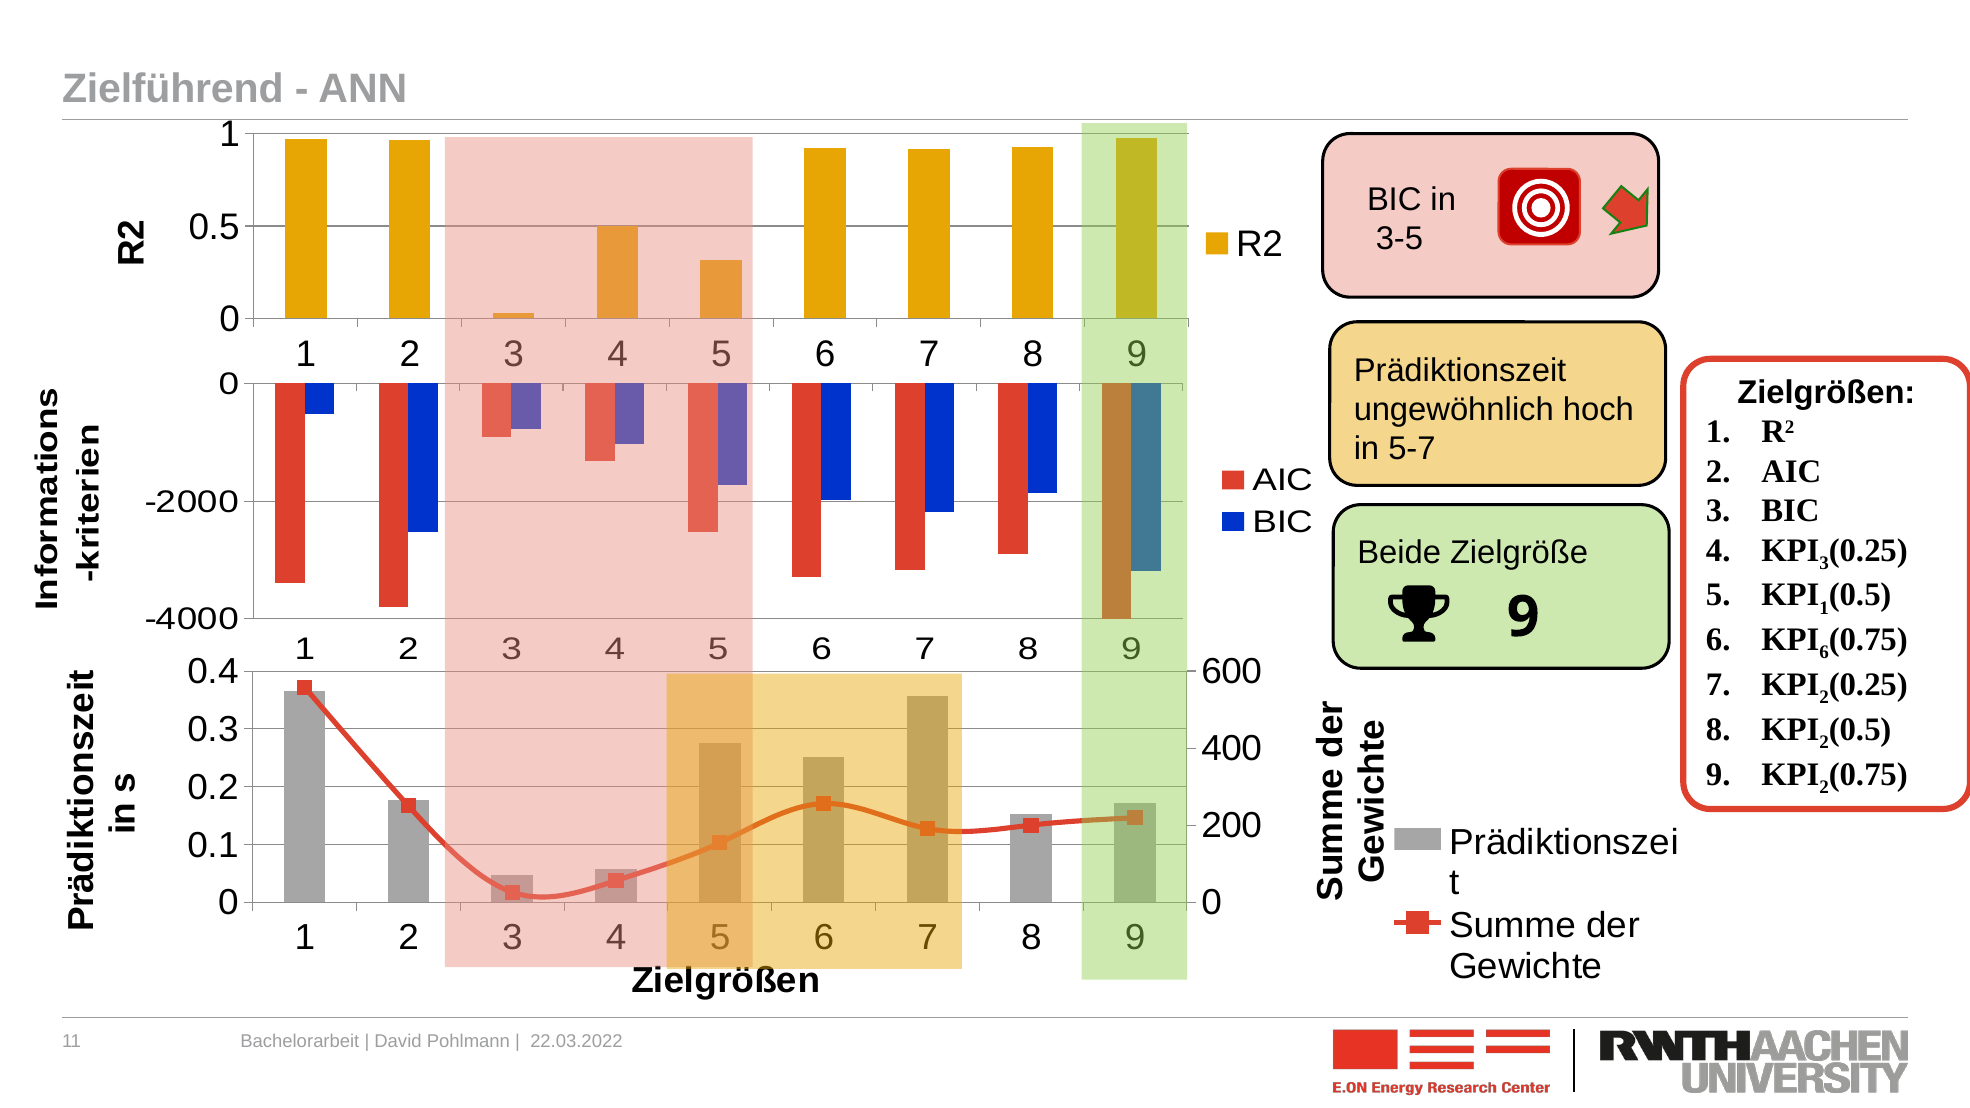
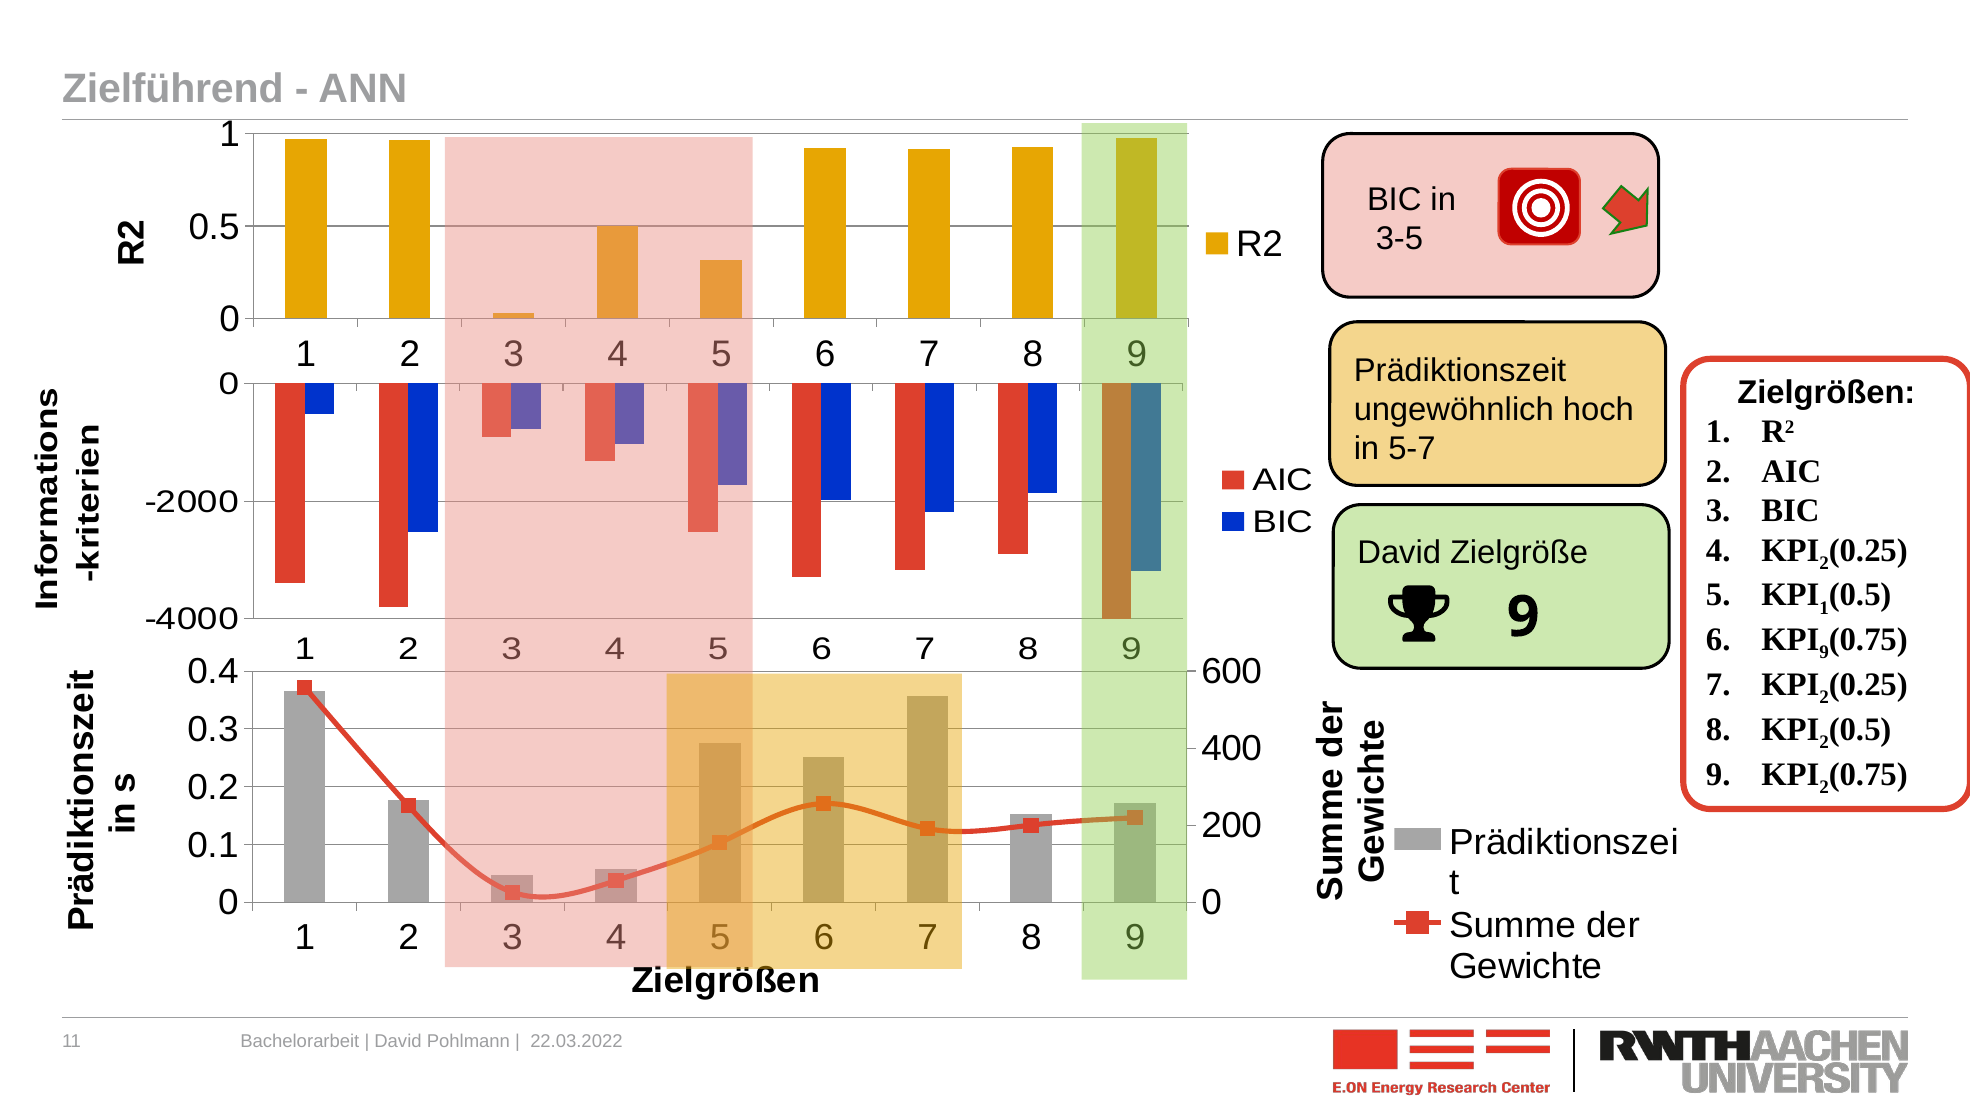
3: 3 -> 2 (1824, 563)
Beide: Beide -> David (1399, 553)
6: 6 -> 9 (1824, 653)
